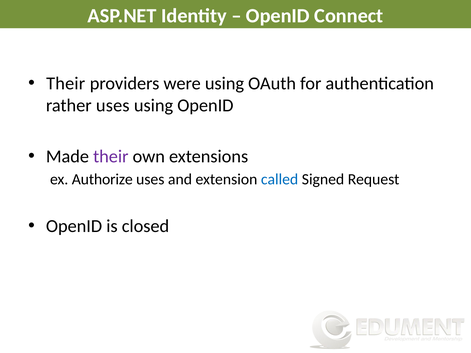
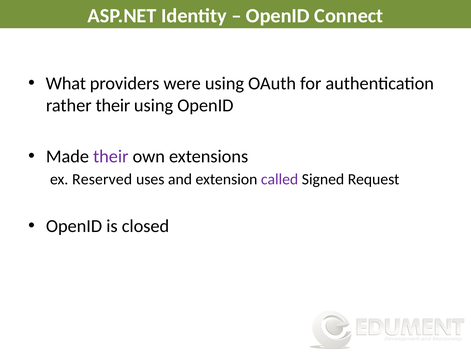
Their: Their -> What (66, 83)
rather uses: uses -> their (113, 105)
Authorize: Authorize -> Reserved (102, 180)
called colour: blue -> purple (280, 180)
